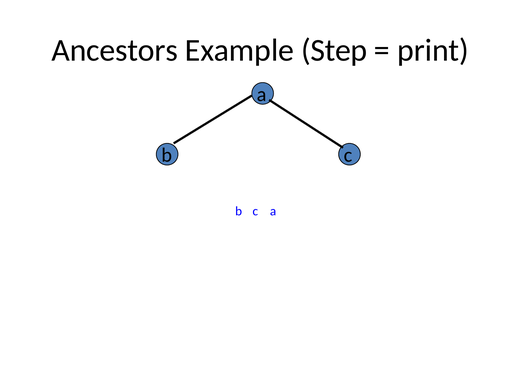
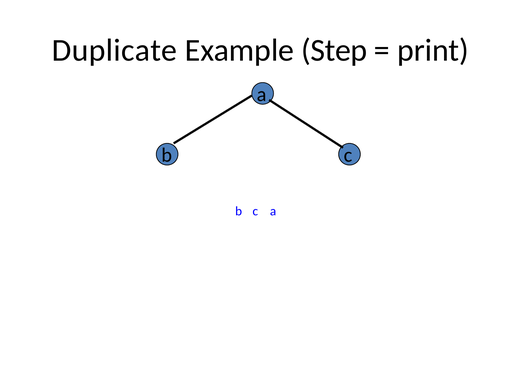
Ancestors: Ancestors -> Duplicate (114, 50)
